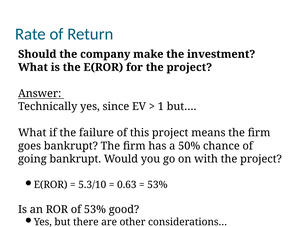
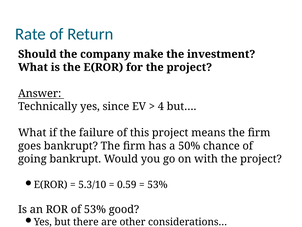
1: 1 -> 4 (161, 106)
0.63: 0.63 -> 0.59 (127, 184)
